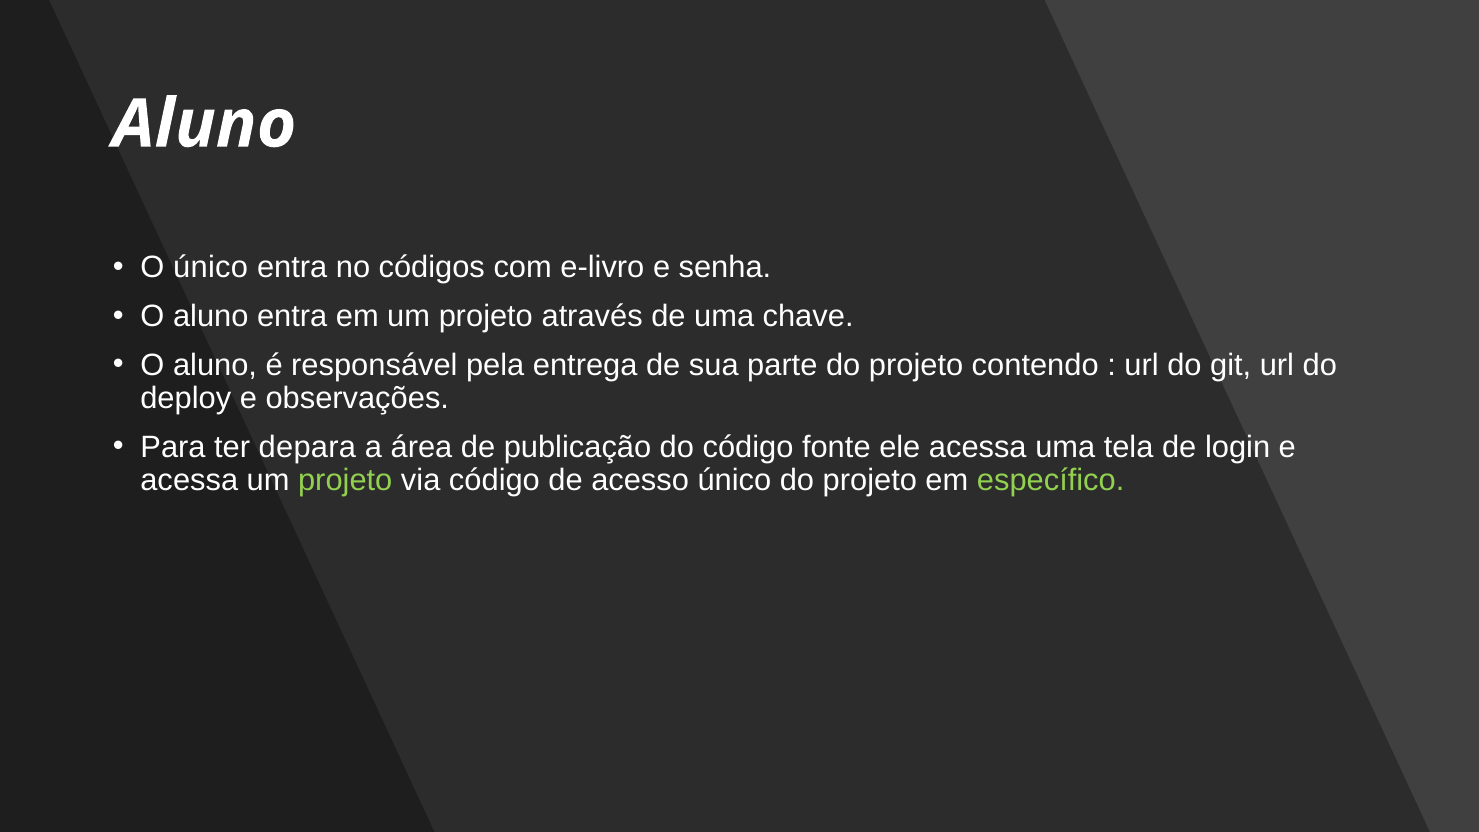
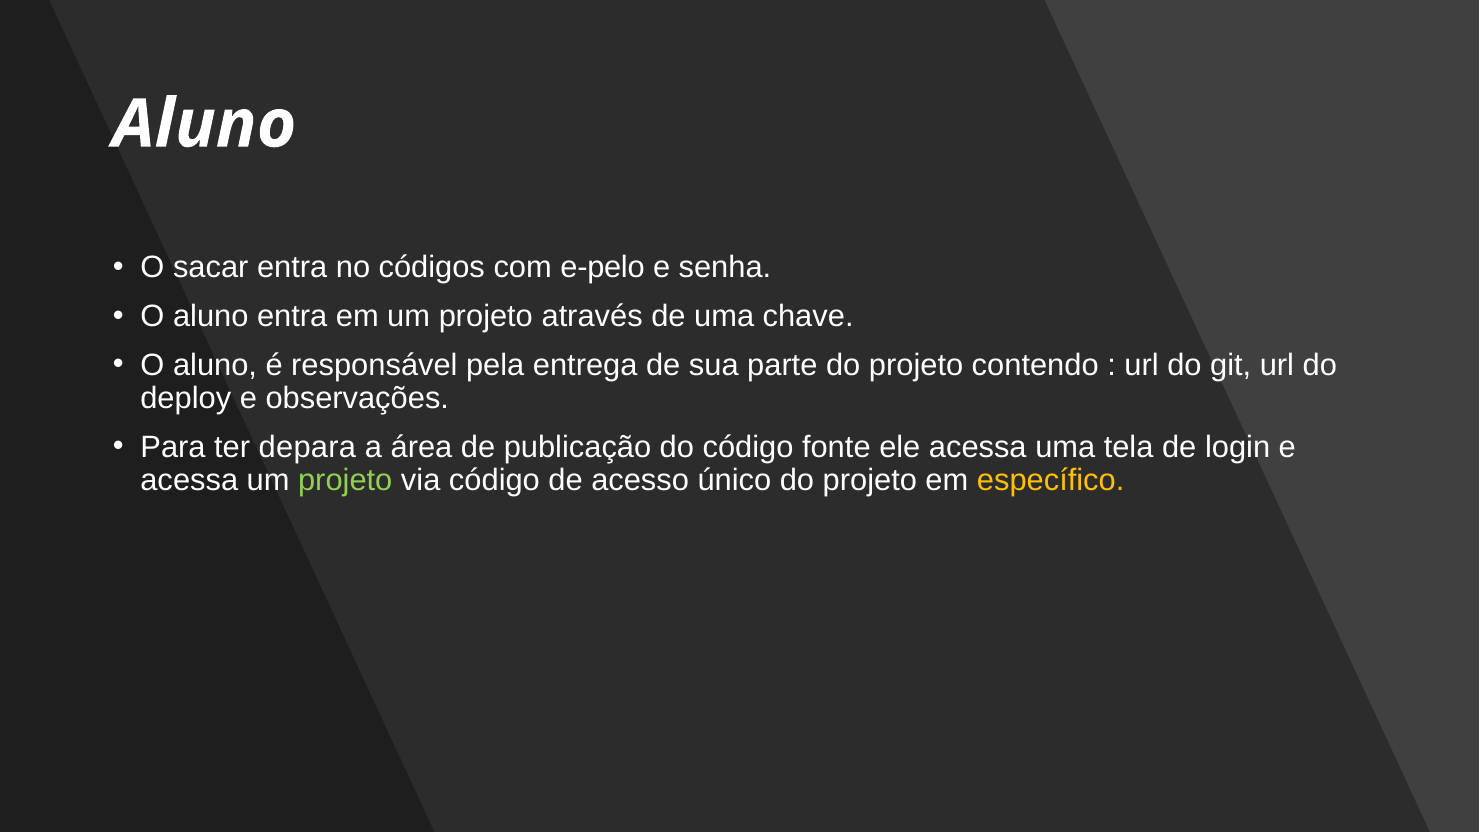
O único: único -> sacar (211, 267)
e-livro: e-livro -> e-pelo (603, 267)
específico colour: light green -> yellow (1051, 480)
